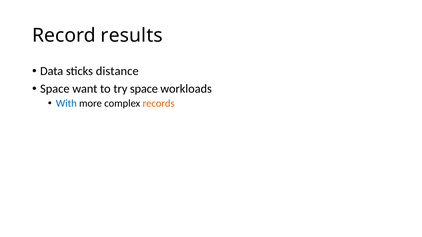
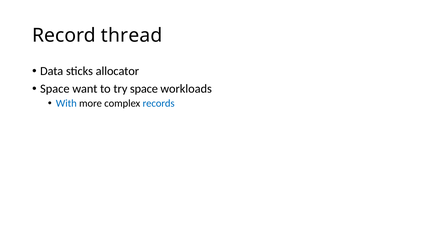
results: results -> thread (132, 35)
distance: distance -> allocator (117, 71)
records colour: orange -> blue (159, 104)
